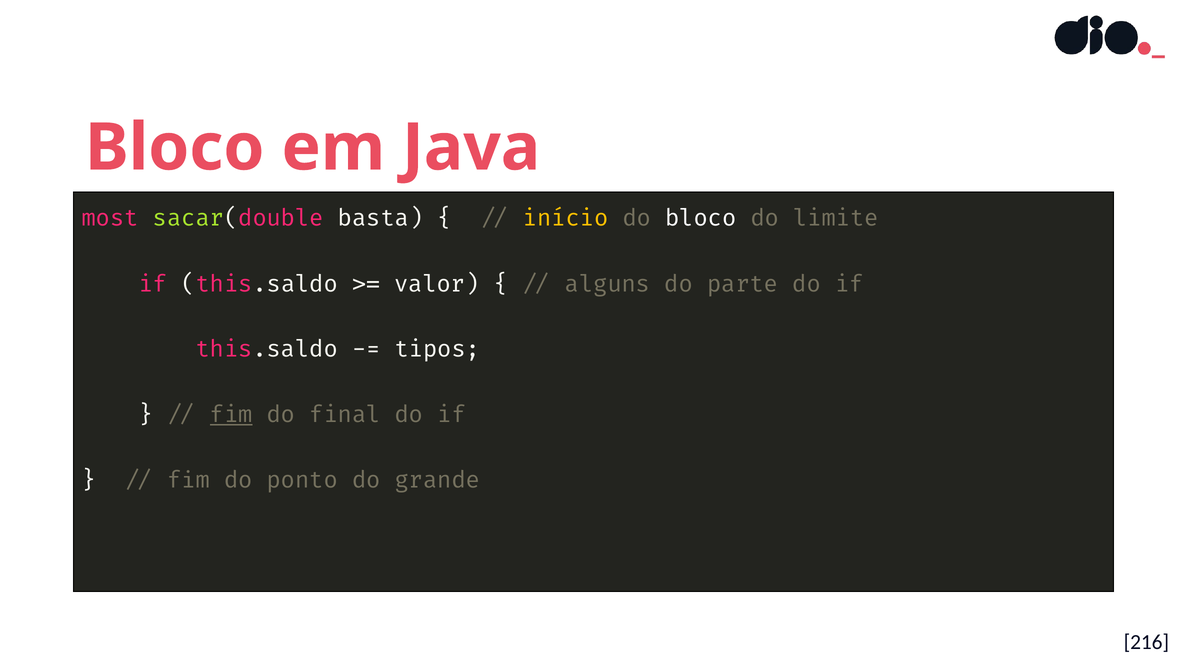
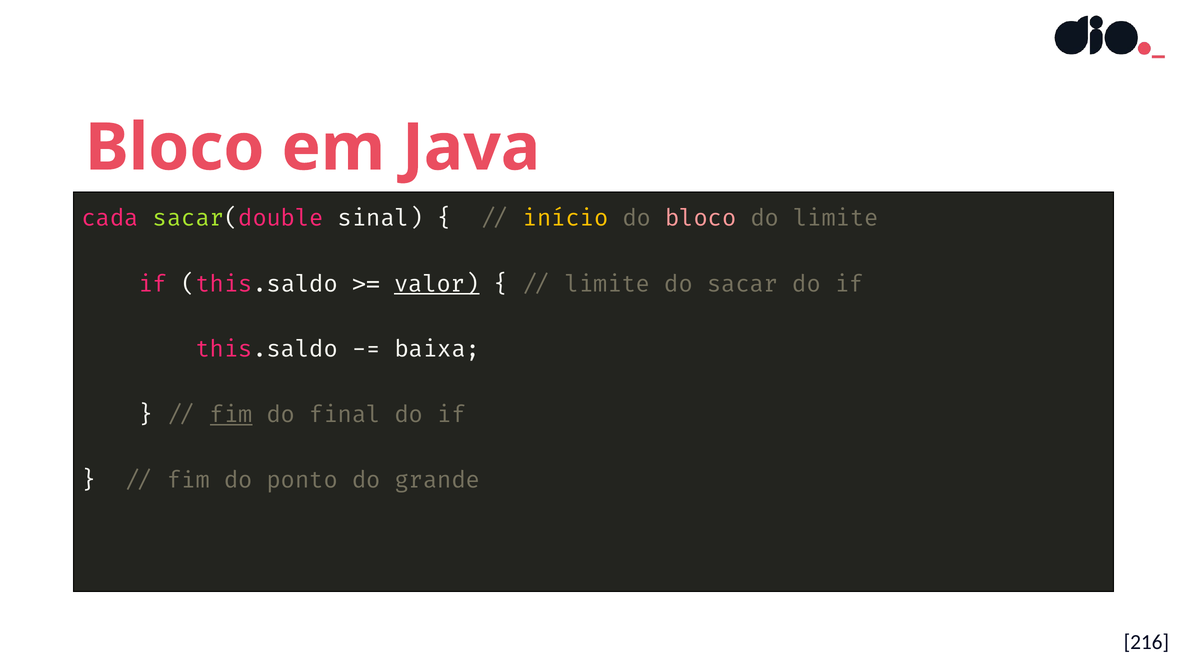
most: most -> cada (110, 218)
basta: basta -> sinal (381, 218)
bloco colour: white -> pink (701, 218)
valor underline: none -> present (437, 284)
alguns: alguns -> limite (607, 284)
parte: parte -> sacar (743, 284)
tipos: tipos -> baixa (437, 349)
